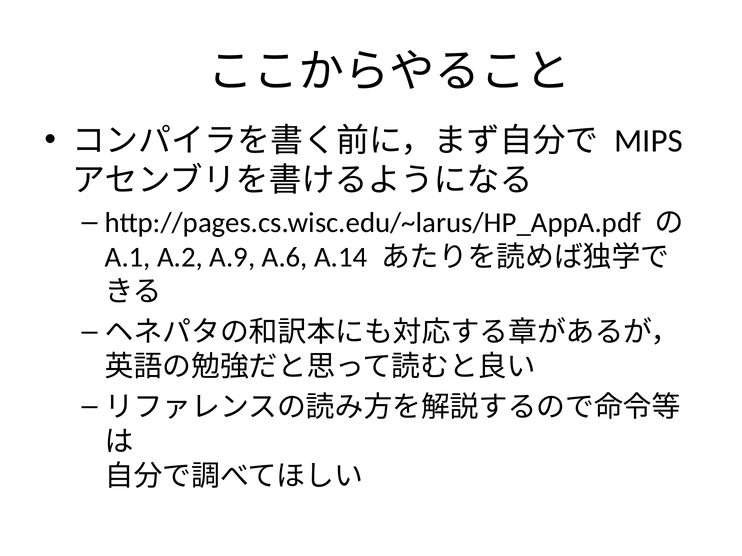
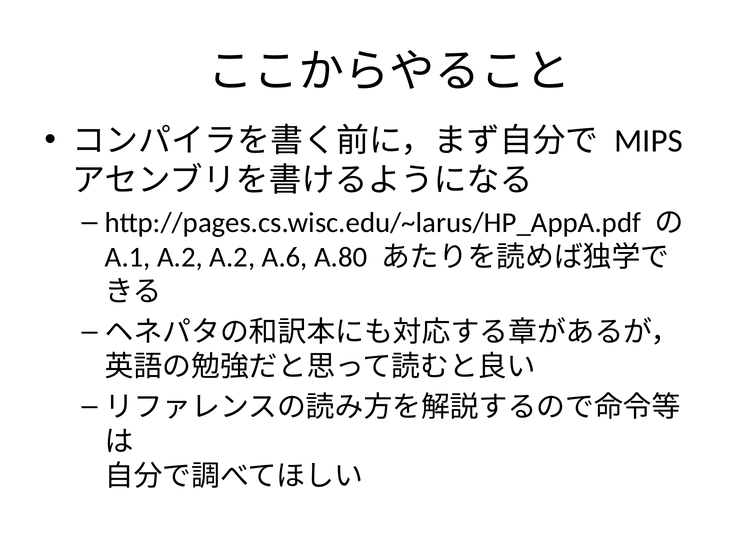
A.2 A.9: A.9 -> A.2 (232, 258)
A.14: A.14 -> A.80 (341, 258)
